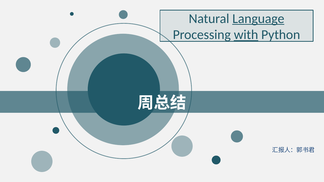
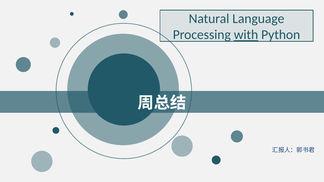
Language underline: present -> none (258, 19)
